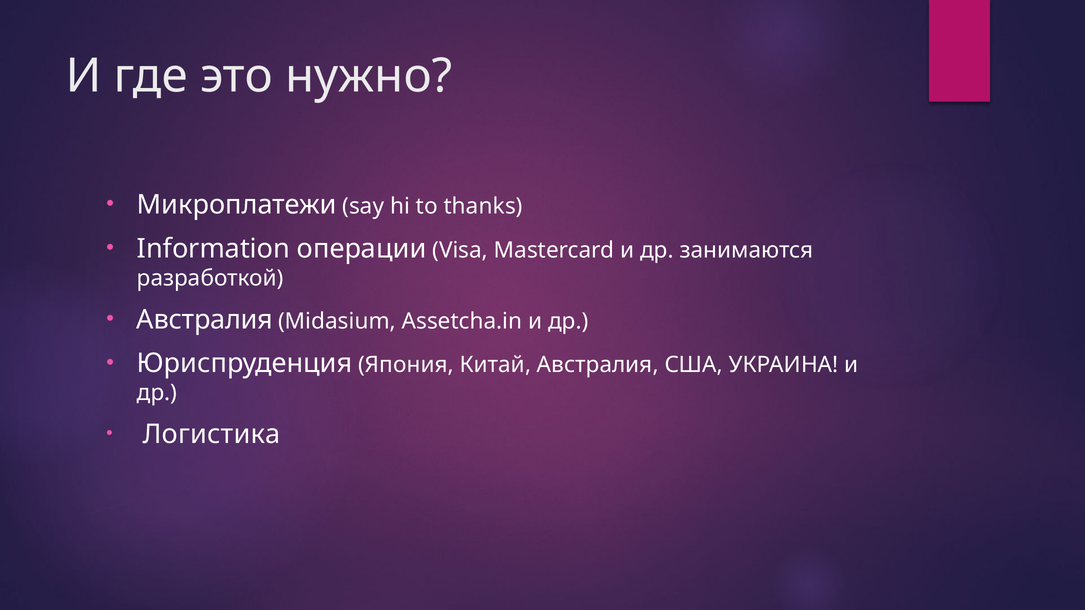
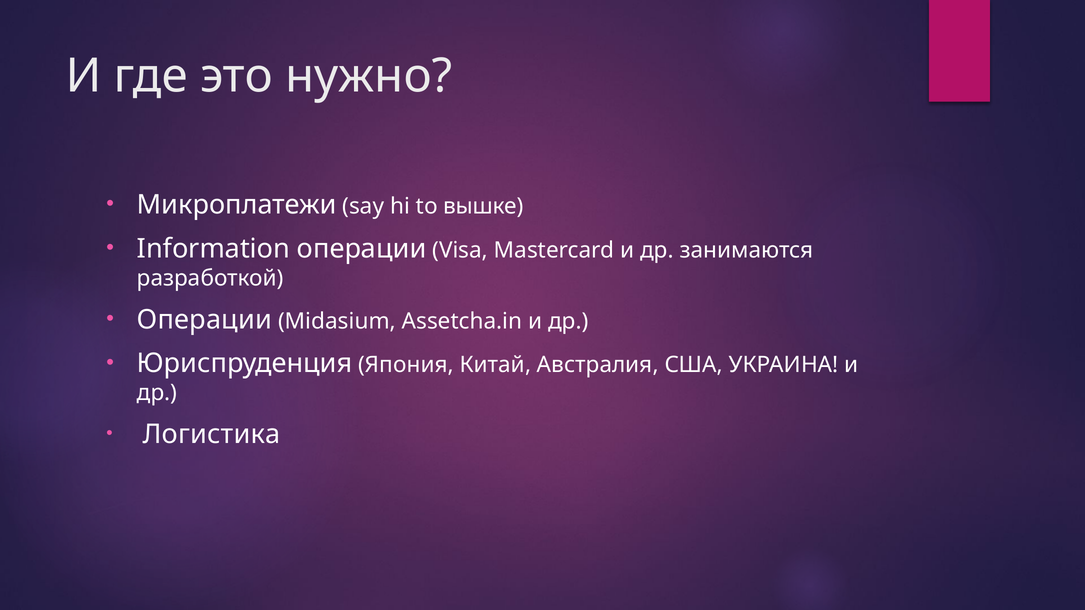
thanks: thanks -> вышке (483, 206)
Австралия: Австралия -> Операции (204, 320)
